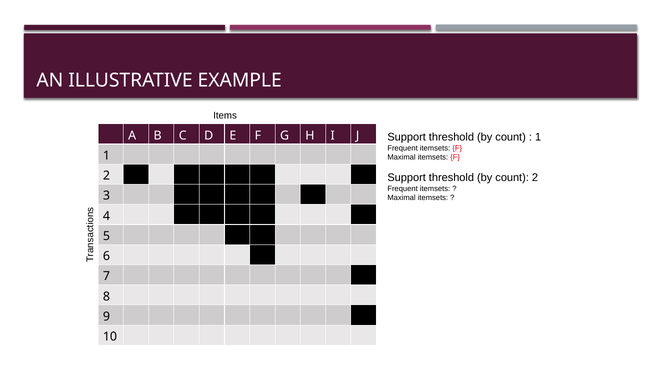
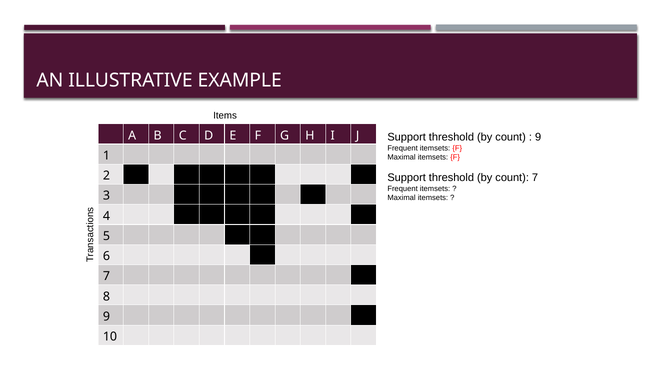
1: 1 -> 9 (538, 137)
count 2: 2 -> 7 (535, 178)
